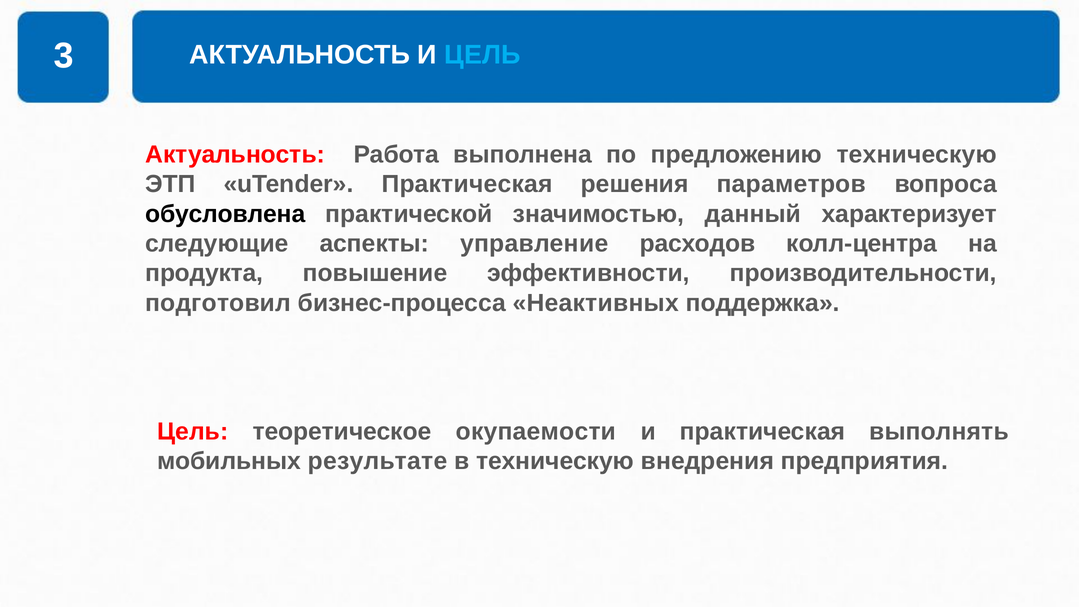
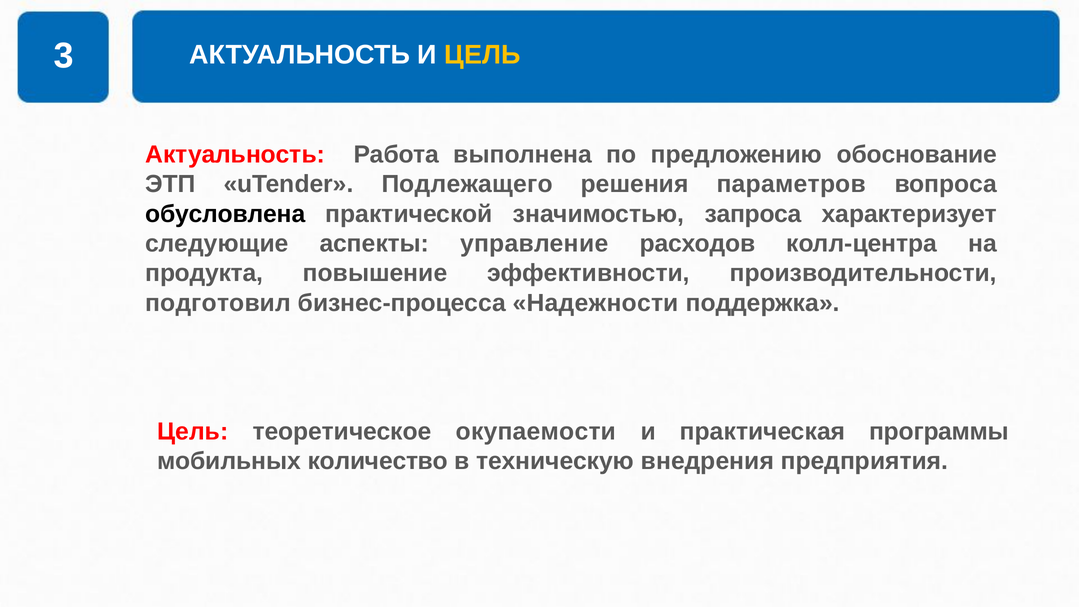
ЦЕЛЬ colour: light blue -> yellow (482, 55)
предложению техническую: техническую -> обоснование (917, 155)
uTender Практическая: Практическая -> Подлежащего (467, 184)
данный: данный -> запроса (753, 214)
Неактивных: Неактивных -> Надежности (596, 303)
выполнять: выполнять -> программы (939, 432)
результате: результате -> количество (378, 461)
